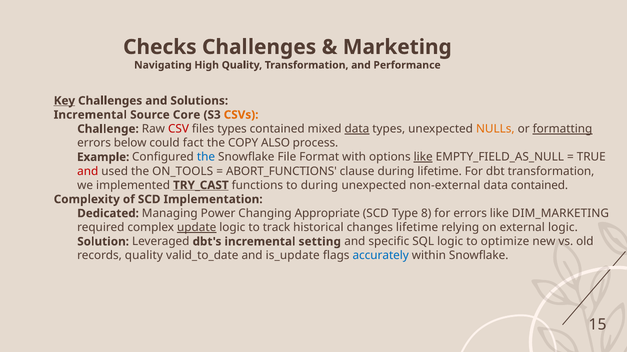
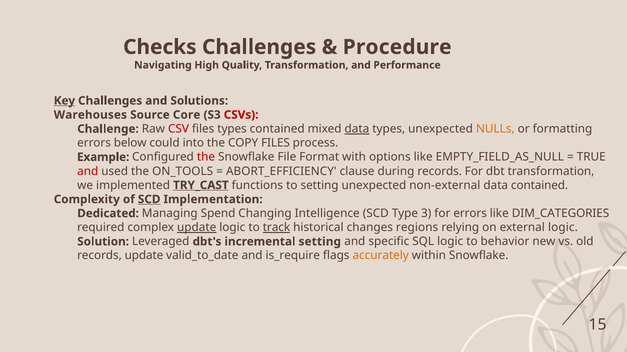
Marketing: Marketing -> Procedure (397, 47)
Incremental: Incremental -> Warehouses (90, 115)
CSVs colour: orange -> red (241, 115)
formatting underline: present -> none (562, 129)
fact: fact -> into (193, 143)
COPY ALSO: ALSO -> FILES (276, 143)
the colour: blue -> red (206, 157)
like underline: present -> none (423, 157)
ABORT_FUNCTIONS: ABORT_FUNCTIONS -> ABORT_EFFICIENCY (281, 171)
during lifetime: lifetime -> records (440, 171)
to during: during -> setting (320, 186)
SCD underline: none -> present (149, 200)
Power: Power -> Spend (218, 214)
Appropriate: Appropriate -> Intelligence (327, 214)
8: 8 -> 3 (426, 214)
DIM_MARKETING: DIM_MARKETING -> DIM_CATEGORIES (561, 214)
track underline: none -> present (277, 228)
changes lifetime: lifetime -> regions (417, 228)
optimize: optimize -> behavior (505, 242)
records quality: quality -> update (144, 256)
is_update: is_update -> is_require (293, 256)
accurately colour: blue -> orange (381, 256)
